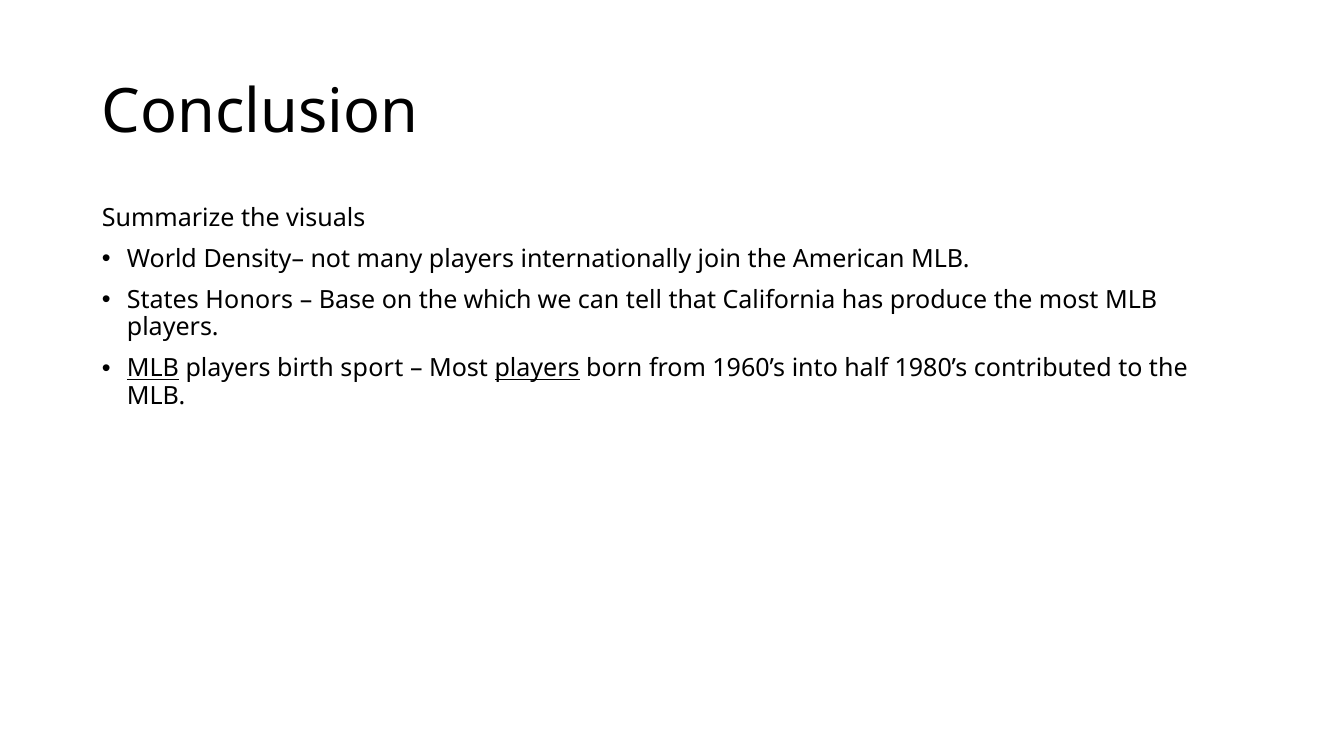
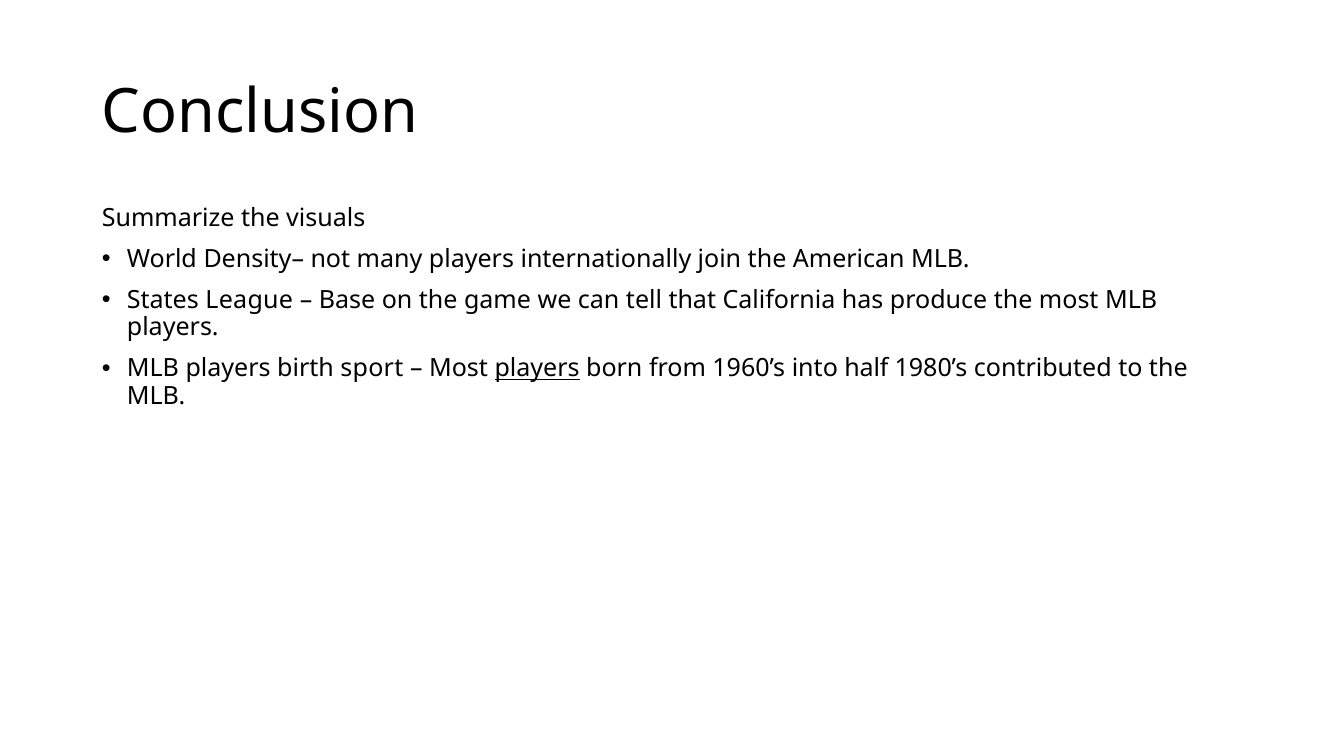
Honors: Honors -> League (249, 300)
which: which -> game (498, 300)
MLB underline: present -> none (153, 368)
